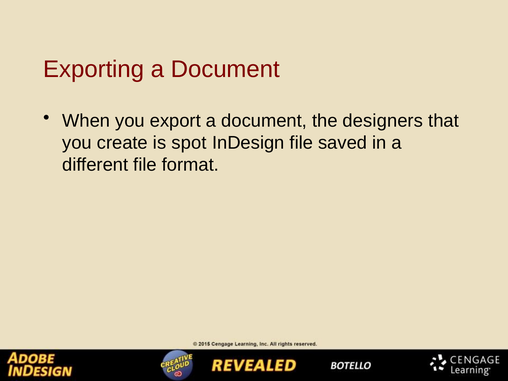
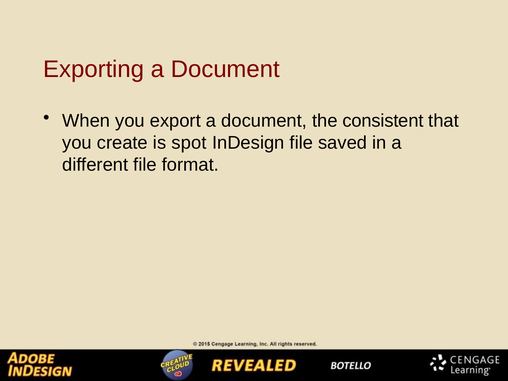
designers: designers -> consistent (383, 121)
